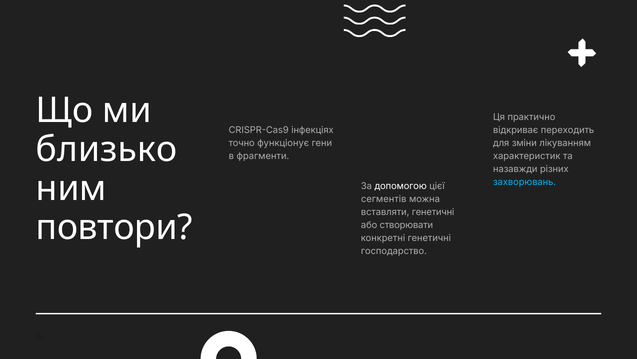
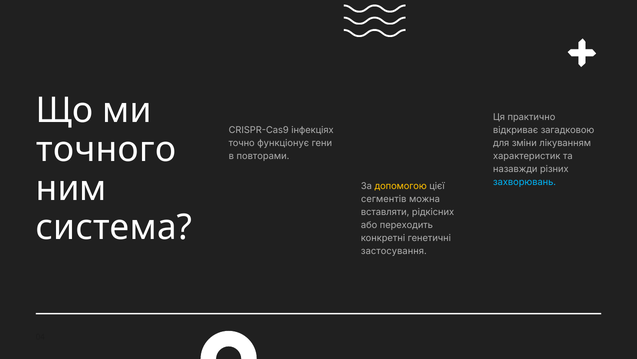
переходить: переходить -> загадковою (568, 130)
близько: близько -> точного (106, 149)
фрагменти: фрагменти -> повторами (263, 156)
допомогою colour: white -> yellow (401, 186)
вставляти генетичні: генетичні -> рідкісних (433, 212)
повтори: повтори -> система (114, 227)
створювати: створювати -> переходить (406, 225)
господарство: господарство -> застосування (394, 251)
